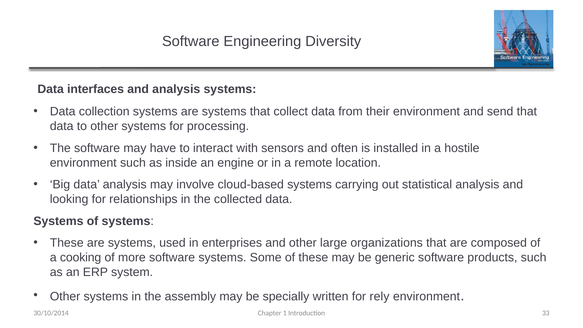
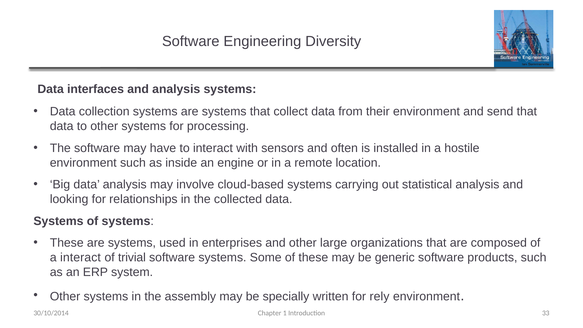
a cooking: cooking -> interact (80, 257)
more: more -> trivial (132, 257)
